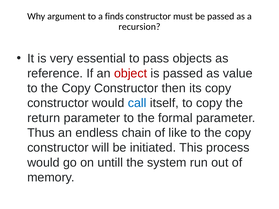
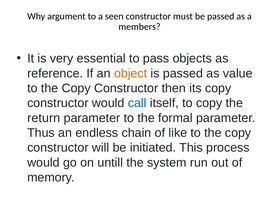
finds: finds -> seen (114, 16)
recursion: recursion -> members (139, 27)
object colour: red -> orange (131, 73)
